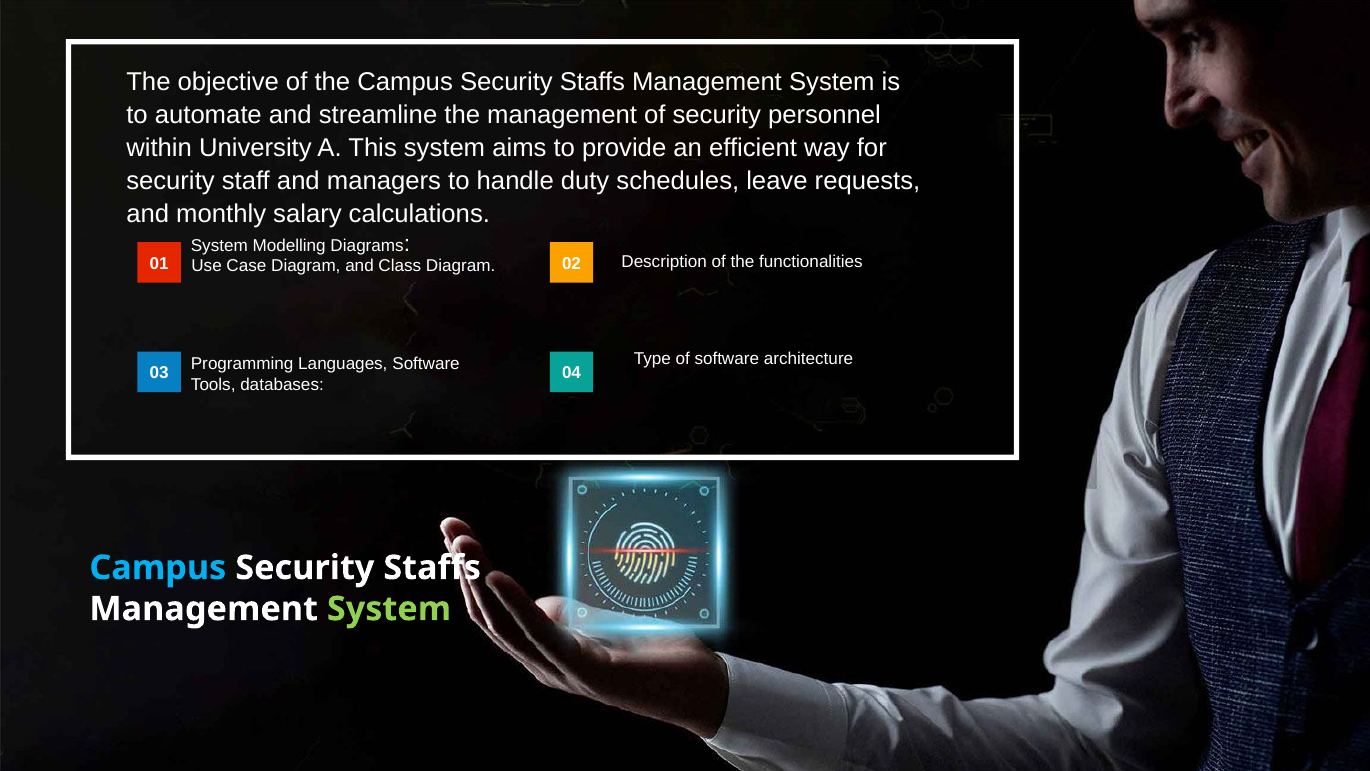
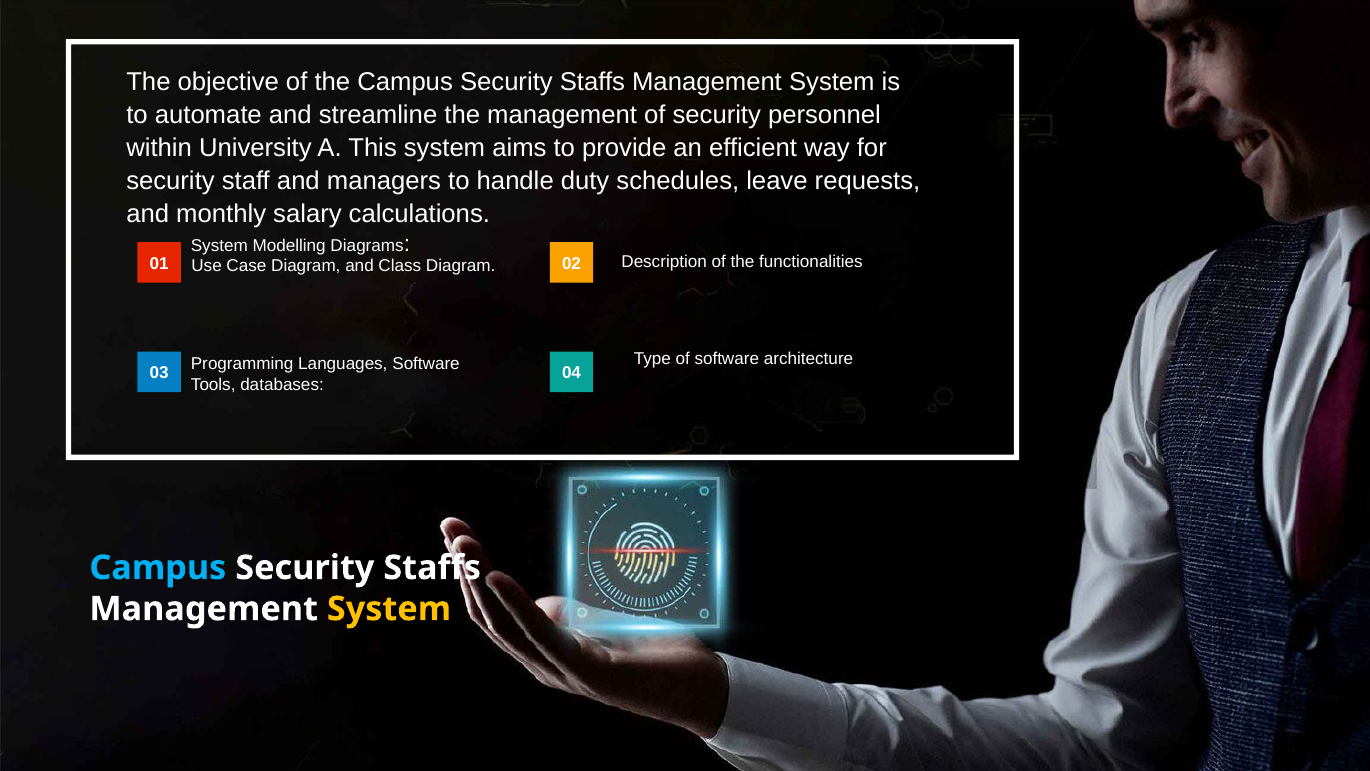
System colour: light green -> yellow (389, 609)
